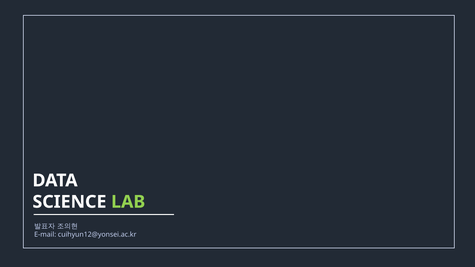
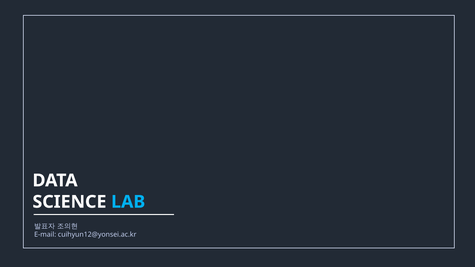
LAB colour: light green -> light blue (128, 202)
